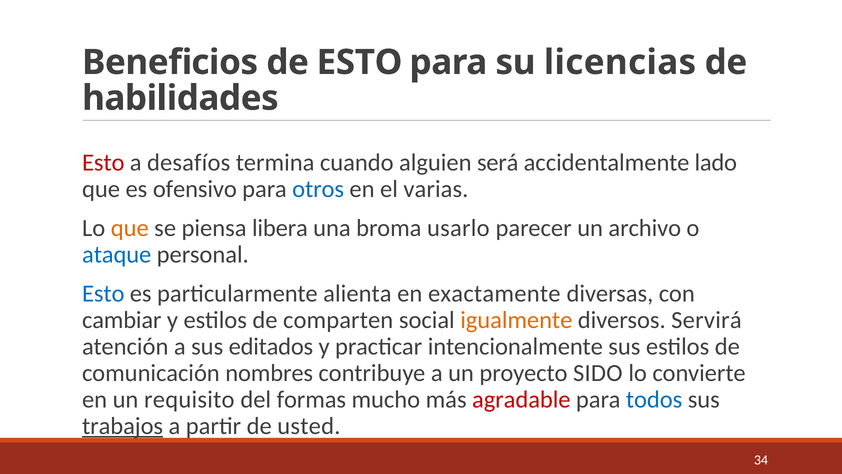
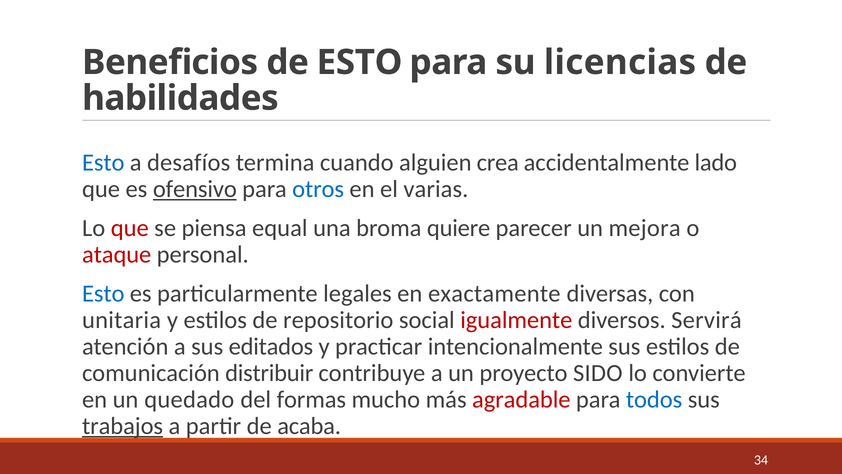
Esto colour: red -> blue (103, 163)
será: será -> crea (498, 163)
ofensivo underline: none -> present (195, 189)
que colour: orange -> red (130, 228)
libera: libera -> equal (280, 228)
usarlo: usarlo -> quiere (459, 228)
archivo: archivo -> mejora (645, 228)
ataque colour: blue -> red (117, 254)
alienta: alienta -> legales (357, 293)
cambiar: cambiar -> unitaria (122, 320)
comparten: comparten -> repositorio (338, 320)
igualmente colour: orange -> red (516, 320)
nombres: nombres -> distribuir (269, 373)
requisito: requisito -> quedado (189, 399)
usted: usted -> acaba (309, 426)
